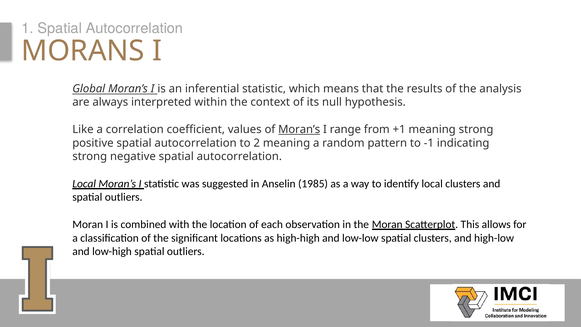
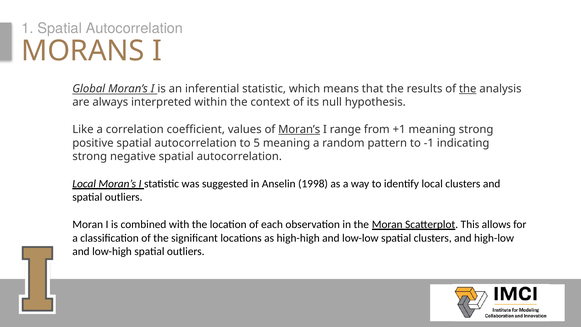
the underline: none -> present (468, 89)
2: 2 -> 5 (257, 143)
1985: 1985 -> 1998 (313, 184)
